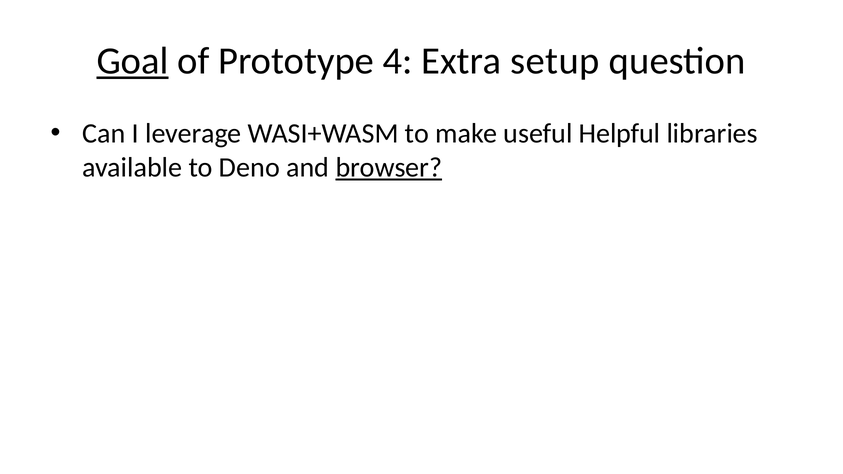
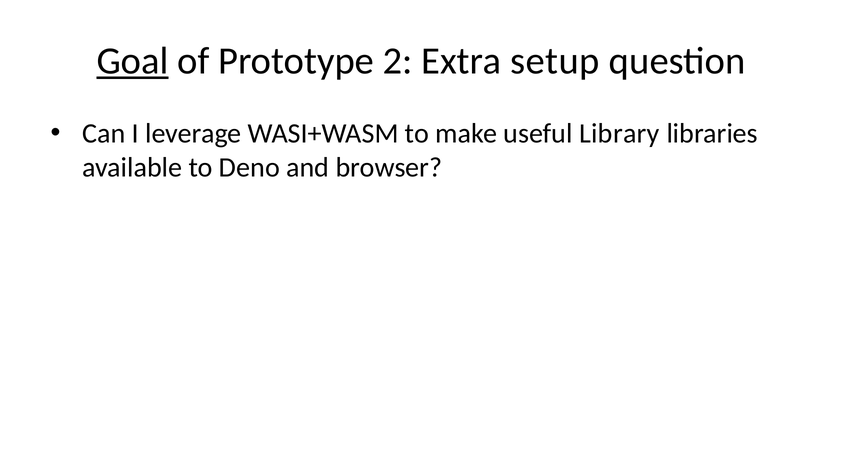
4: 4 -> 2 (398, 61)
Helpful: Helpful -> Library (619, 134)
browser underline: present -> none (389, 167)
